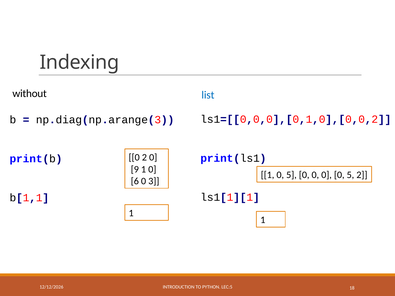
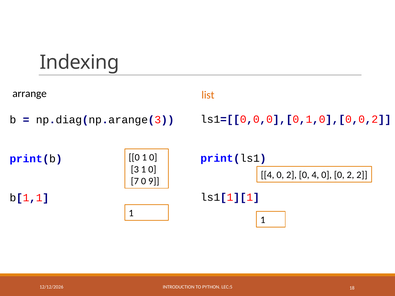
without: without -> arrange (30, 94)
list colour: blue -> orange (208, 95)
0 2: 2 -> 1 (144, 158)
9: 9 -> 3 (135, 169)
1: 1 -> 4 (268, 175)
5: 5 -> 2 (291, 175)
0: 0 -> 4 (315, 175)
0 0 5: 5 -> 2 (350, 175)
6: 6 -> 7 (135, 181)
3: 3 -> 9 (154, 181)
